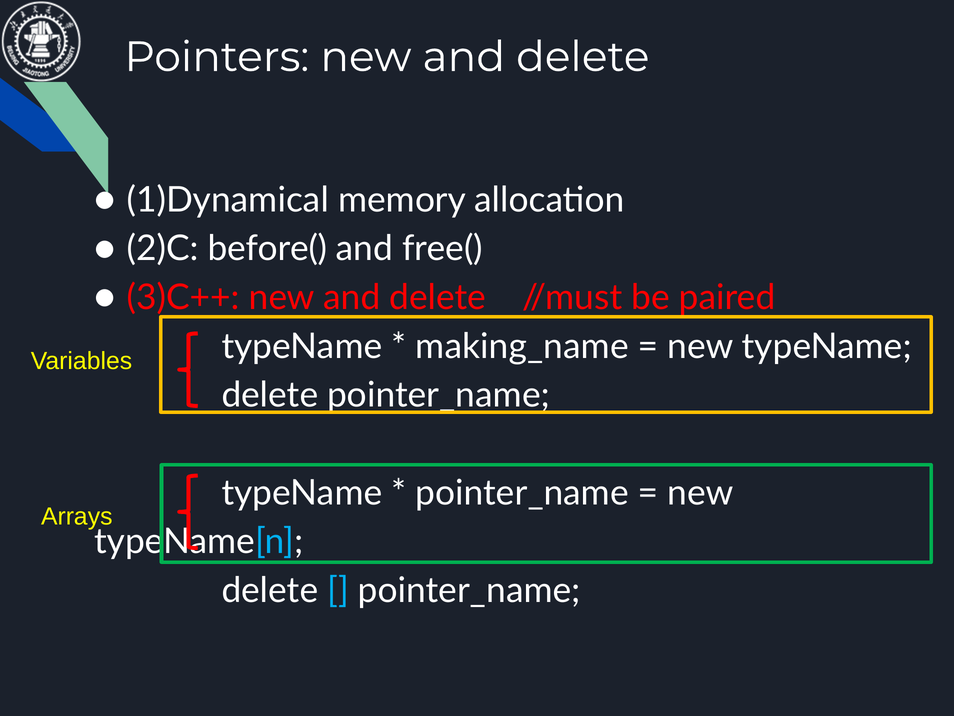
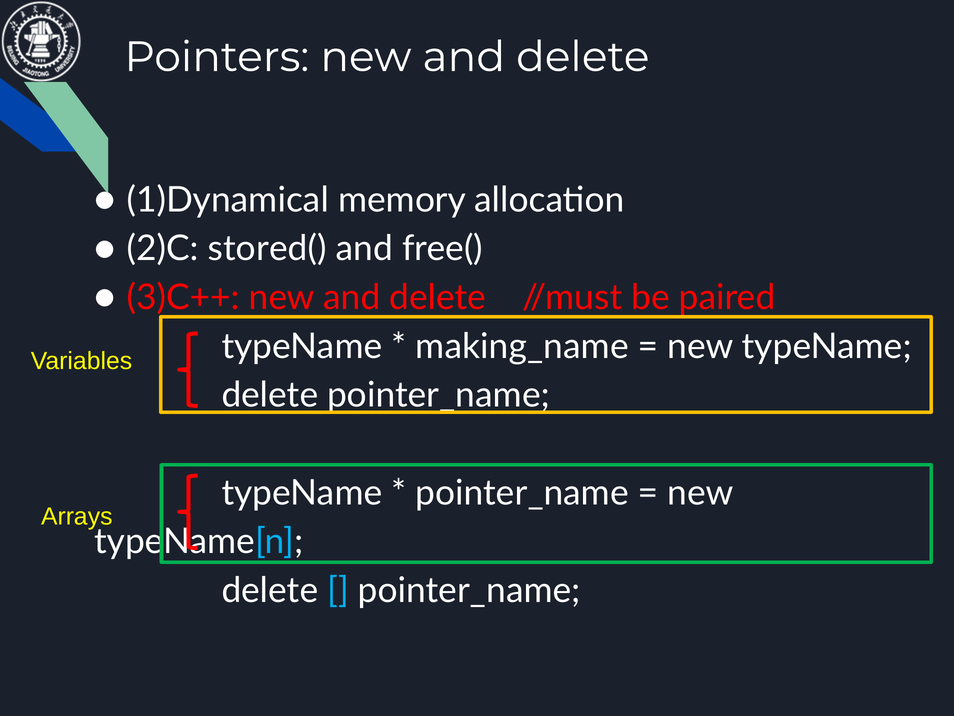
before(: before( -> stored( (267, 249)
